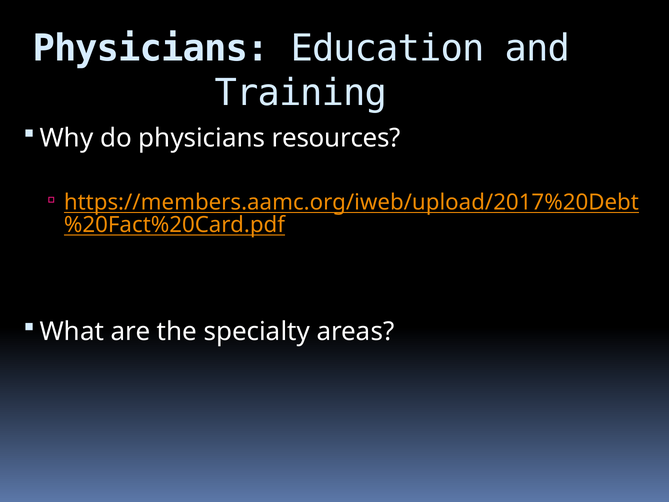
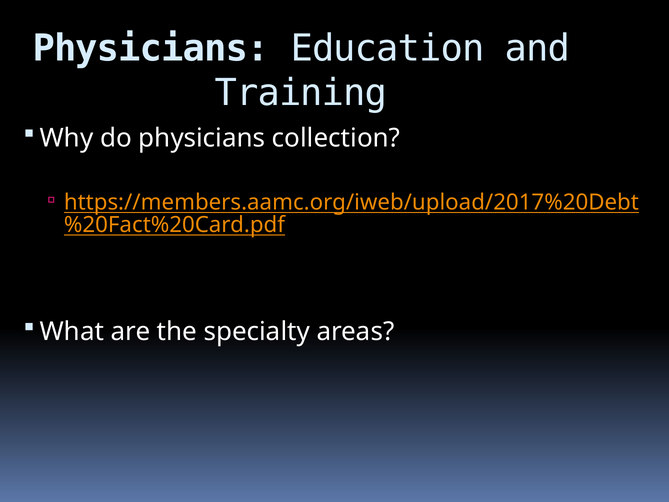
resources: resources -> collection (336, 138)
